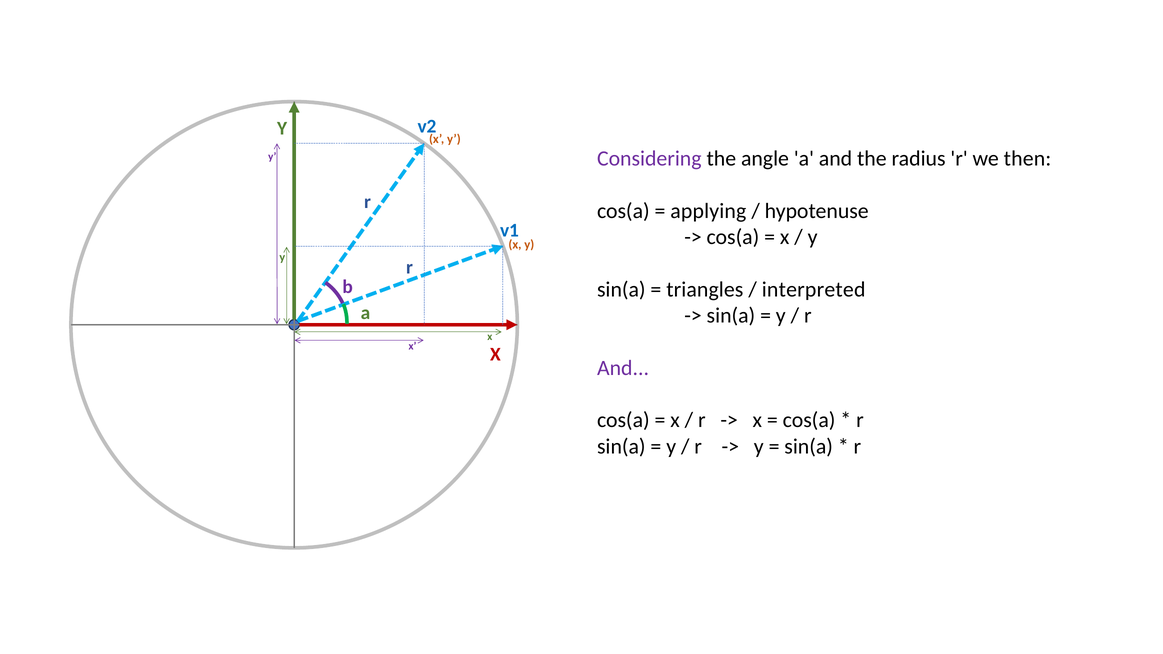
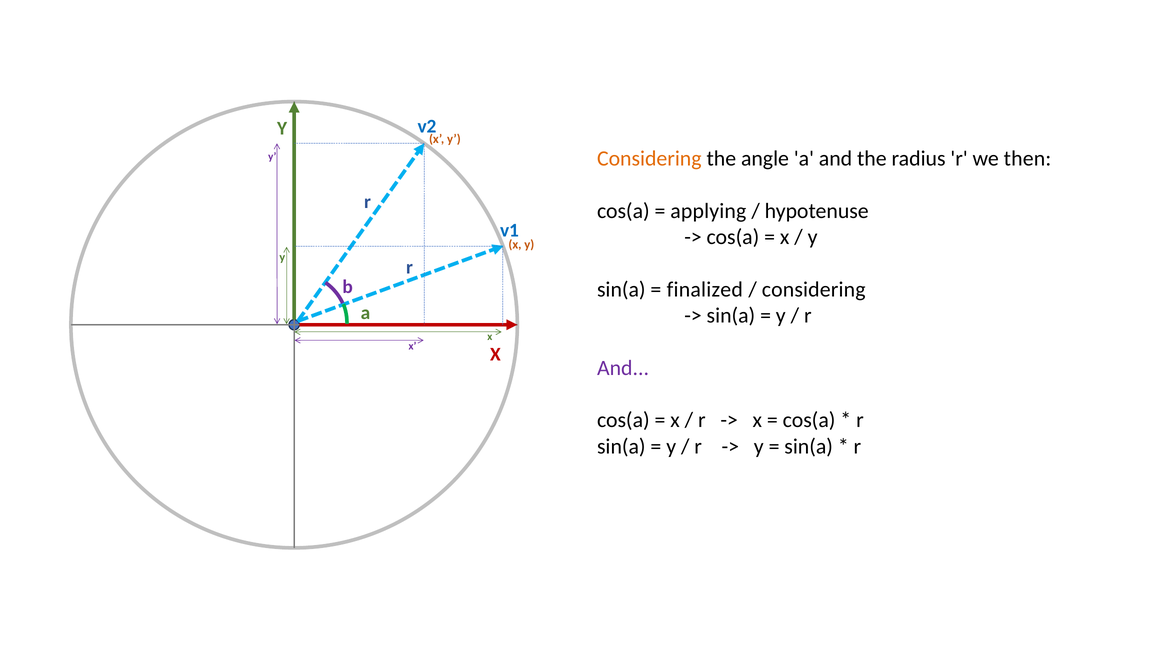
Considering colour: purple -> orange (649, 159)
triangles: triangles -> finalized (705, 290)
interpreted: interpreted -> considering (814, 290)
